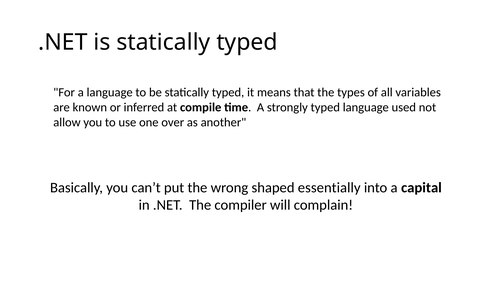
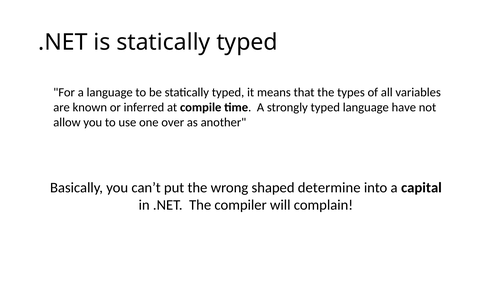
used: used -> have (404, 107)
essentially: essentially -> determine (329, 188)
